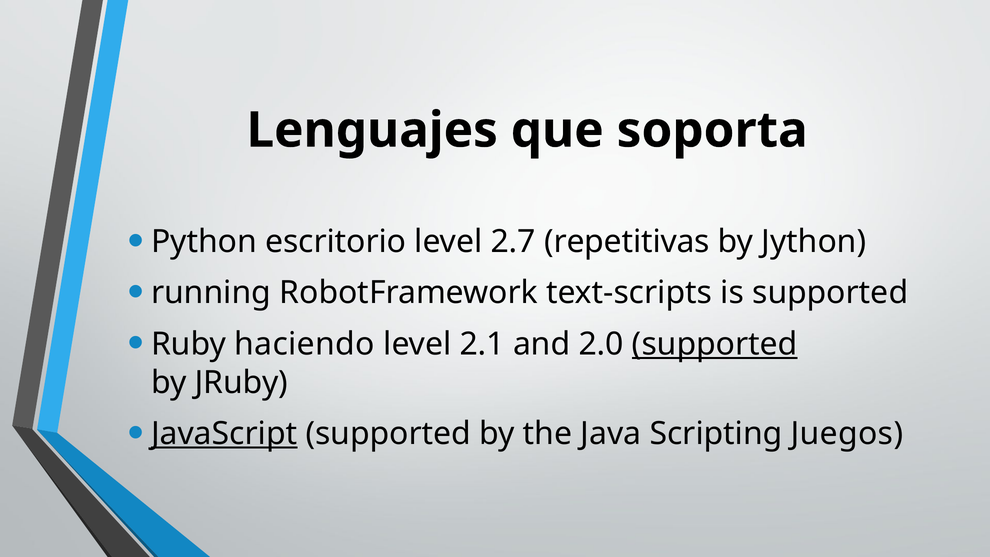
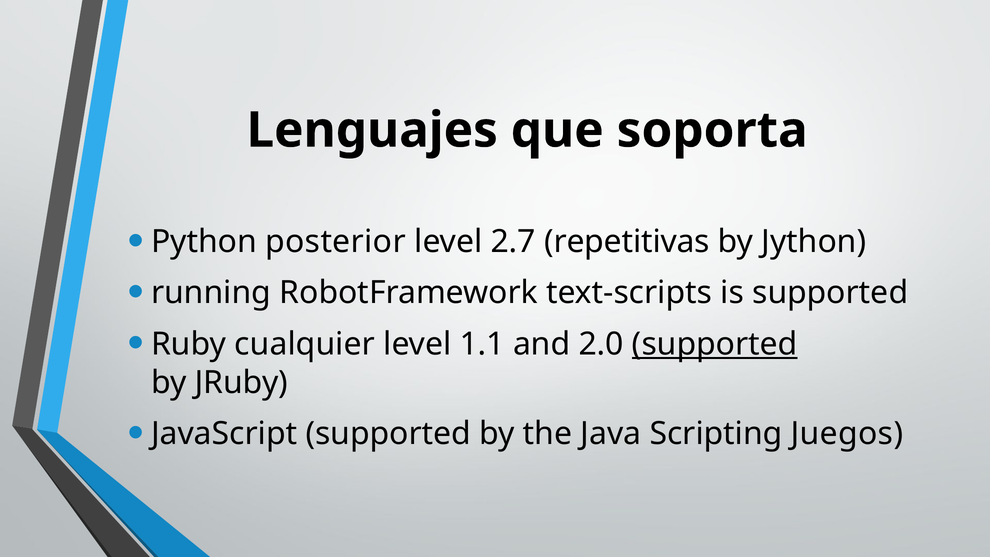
escritorio: escritorio -> posterior (336, 242)
haciendo: haciendo -> cualquier (305, 344)
2.1: 2.1 -> 1.1 (482, 344)
JavaScript underline: present -> none (224, 434)
